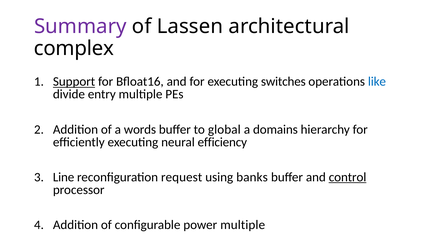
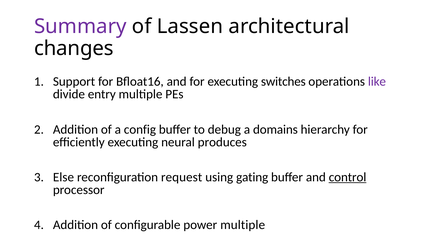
complex: complex -> changes (74, 49)
Support underline: present -> none (74, 82)
like colour: blue -> purple (377, 82)
words: words -> config (140, 130)
global: global -> debug (224, 130)
efficiency: efficiency -> produces (222, 142)
Line: Line -> Else (63, 177)
banks: banks -> gating (252, 177)
